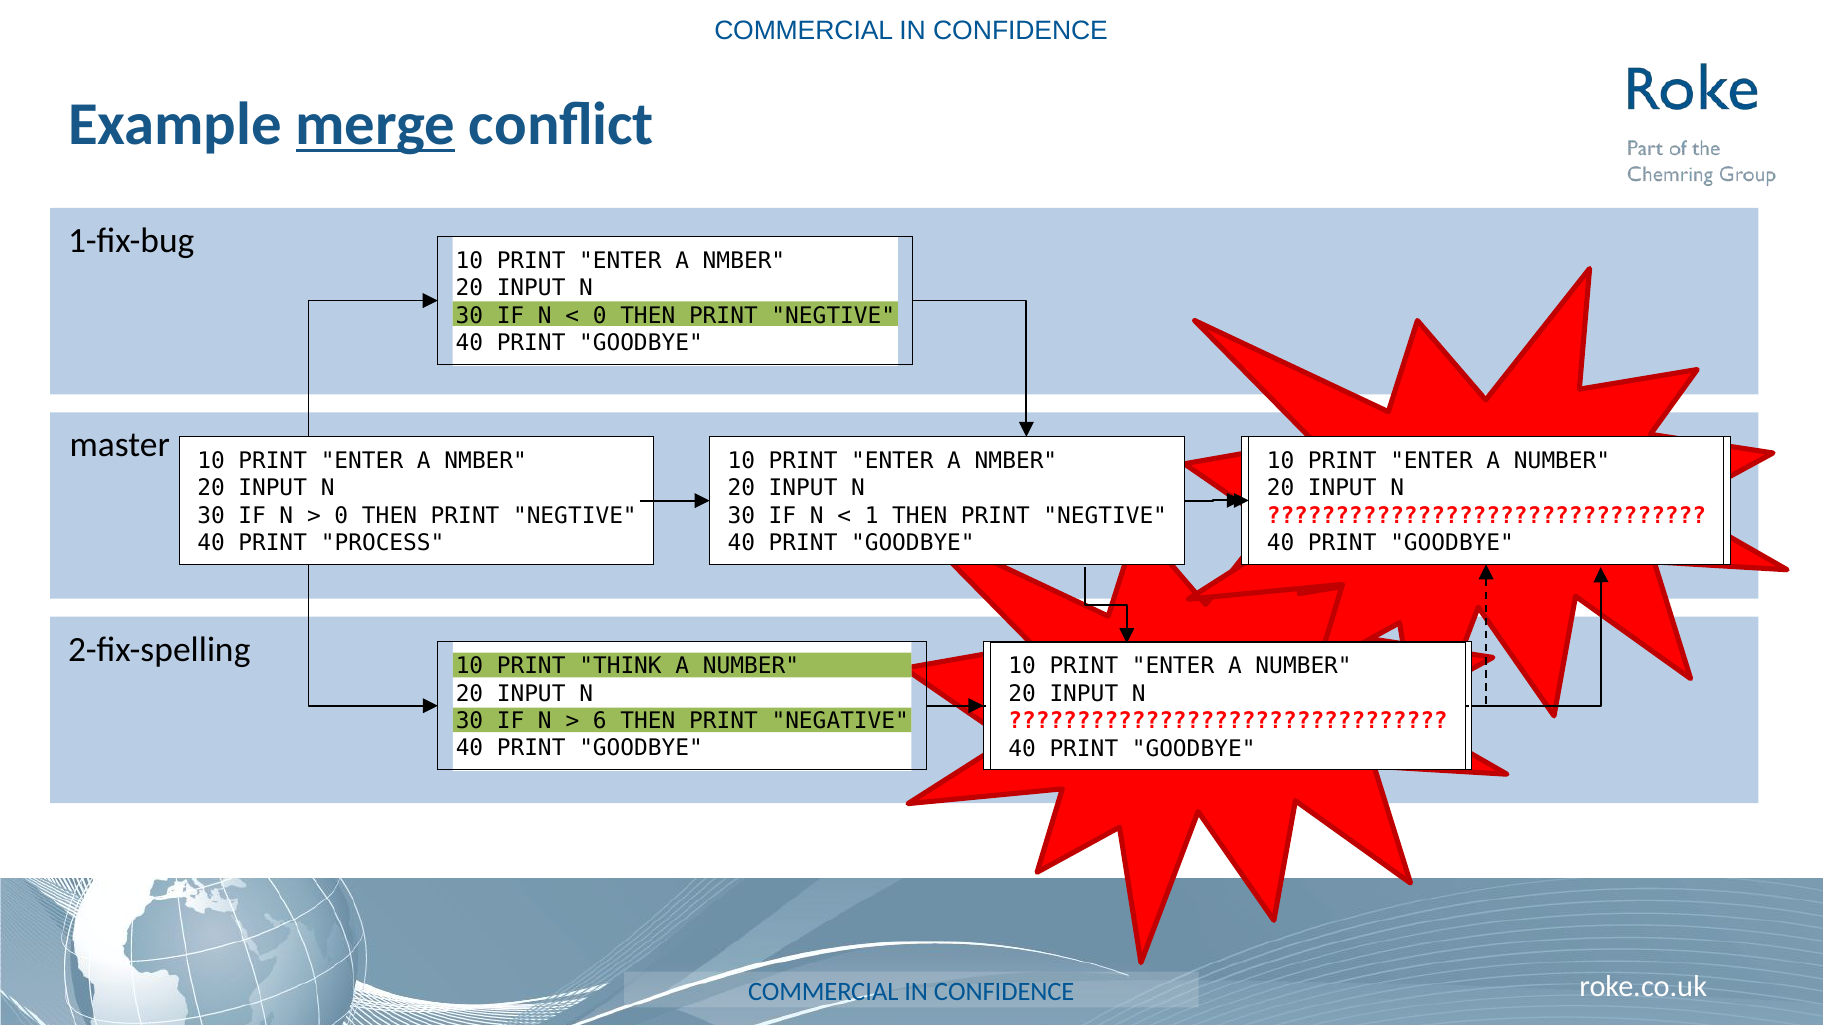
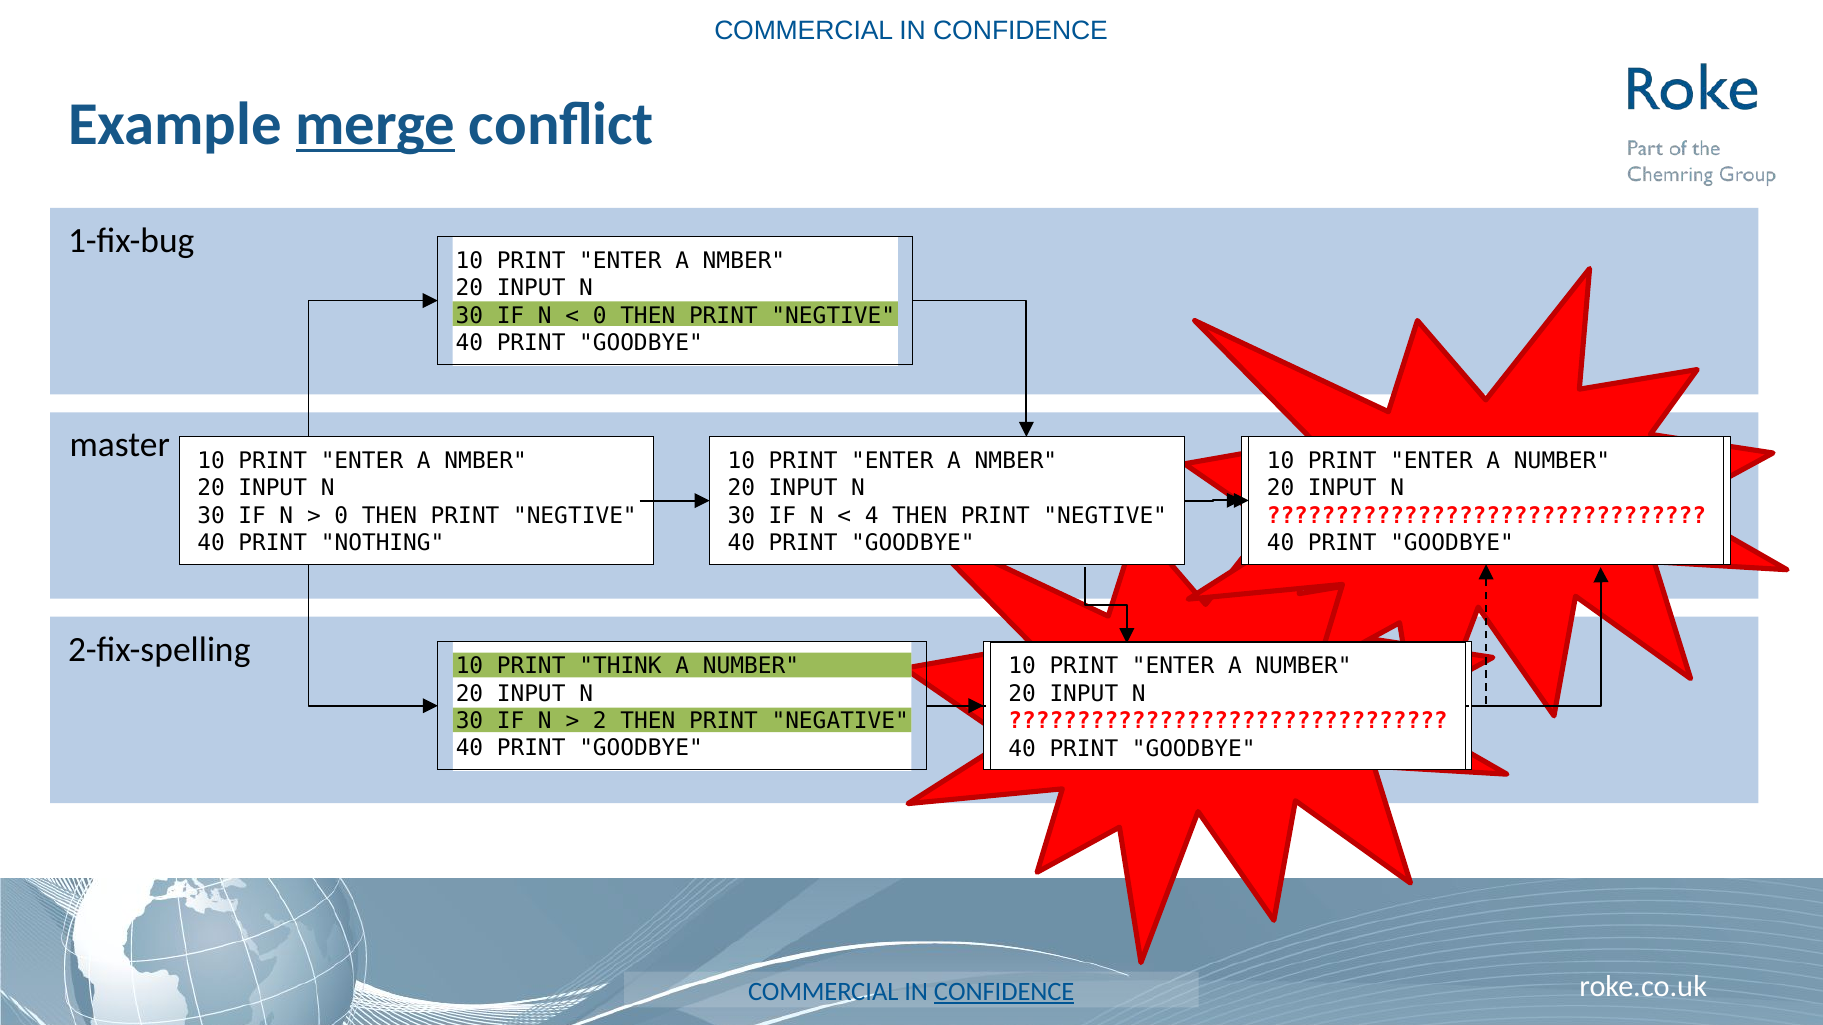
1: 1 -> 4 (872, 516)
PROCESS: PROCESS -> NOTHING (383, 544)
6: 6 -> 2 (600, 721)
CONFIDENCE underline: none -> present (1004, 992)
